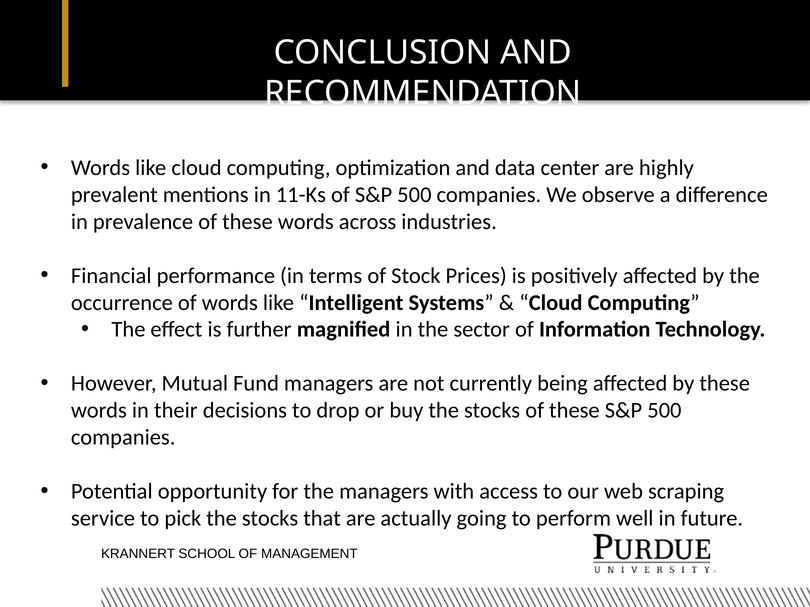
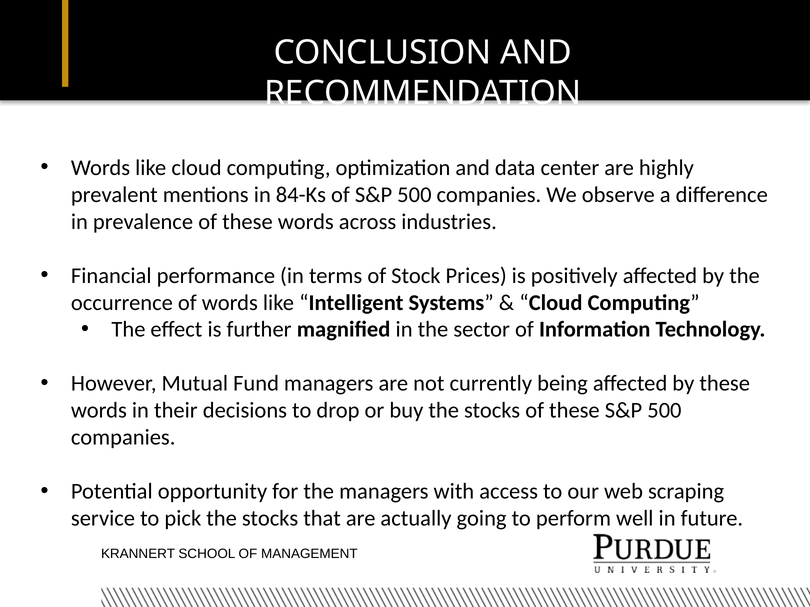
11-Ks: 11-Ks -> 84-Ks (301, 195)
